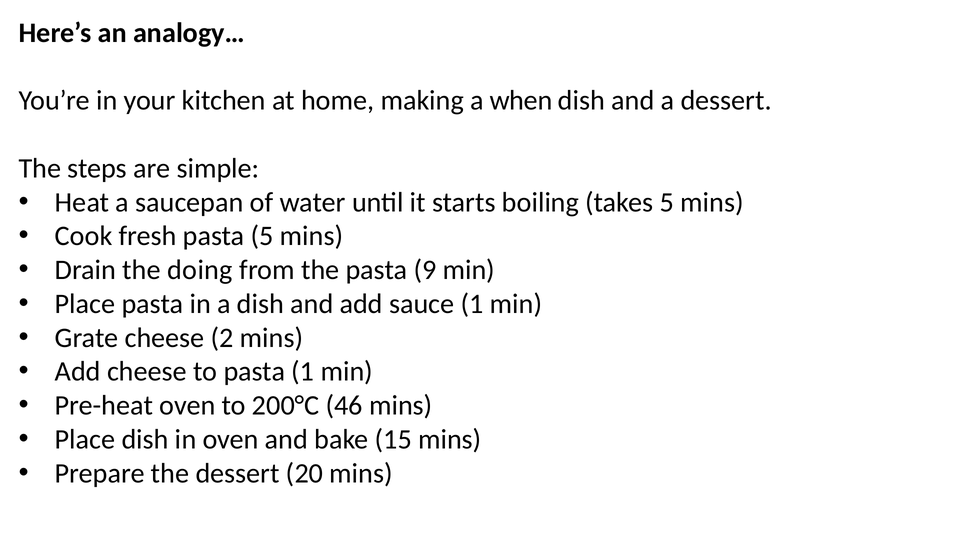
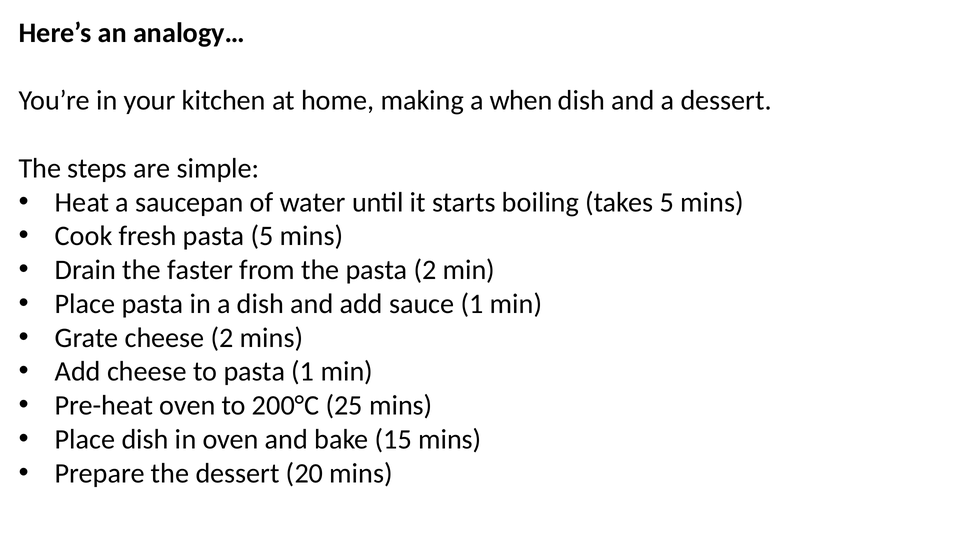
doing: doing -> faster (200, 270)
pasta 9: 9 -> 2 (425, 270)
46: 46 -> 25 (344, 405)
